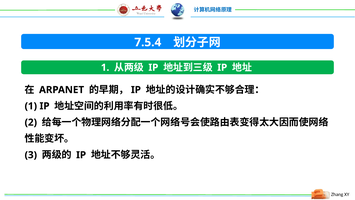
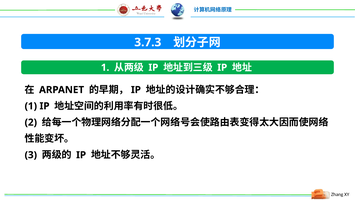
7.5.4: 7.5.4 -> 3.7.3 (148, 42)
